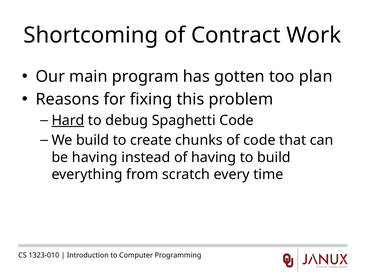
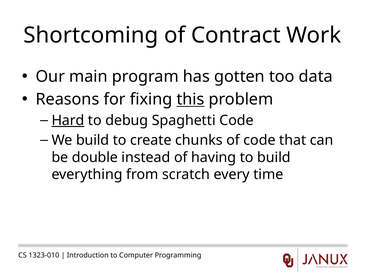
plan: plan -> data (316, 77)
this underline: none -> present (190, 99)
be having: having -> double (95, 157)
